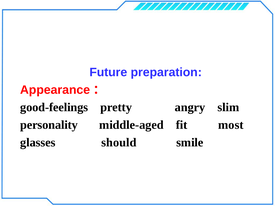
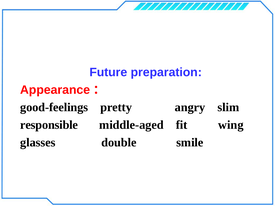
personality: personality -> responsible (49, 125)
most: most -> wing (231, 125)
should: should -> double (119, 143)
